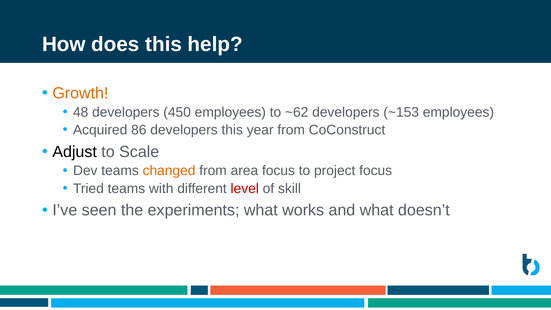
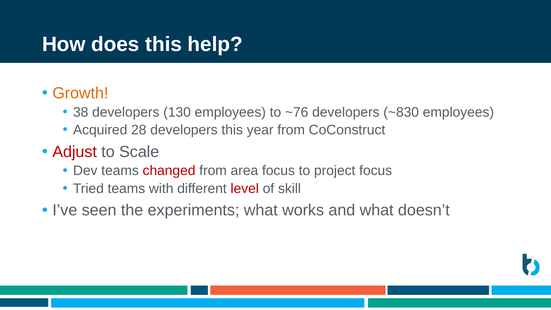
48: 48 -> 38 (81, 112)
450: 450 -> 130 (177, 112)
~62: ~62 -> ~76 (297, 112)
~153: ~153 -> ~830 (401, 112)
86: 86 -> 28 (139, 130)
Adjust colour: black -> red (75, 152)
changed colour: orange -> red (169, 171)
